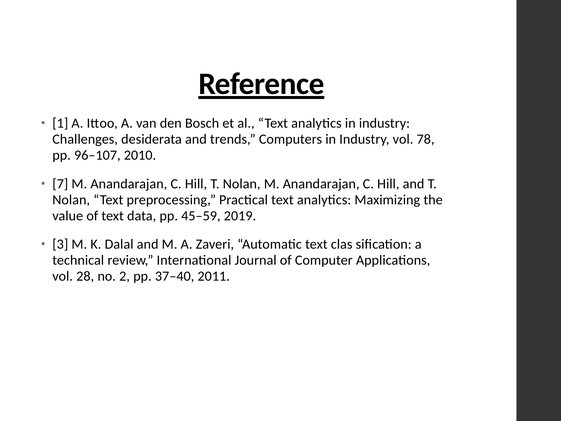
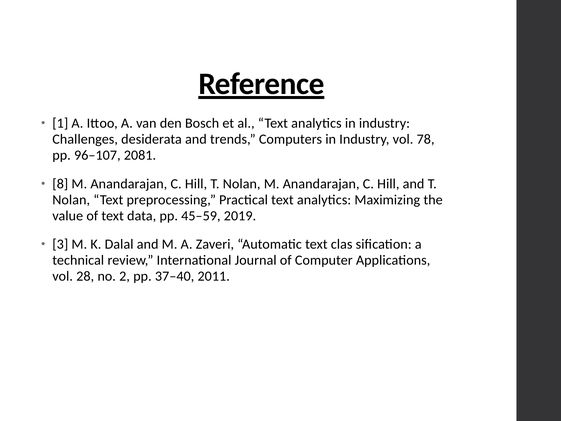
2010: 2010 -> 2081 (140, 155)
7: 7 -> 8 (60, 184)
